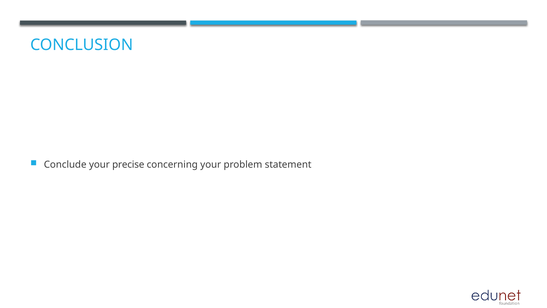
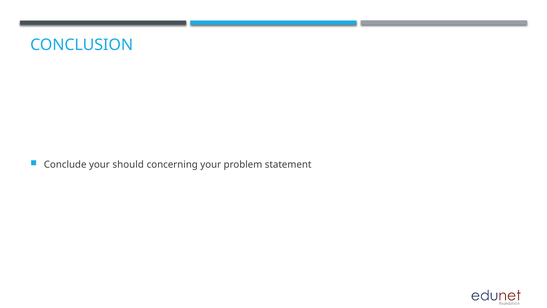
precise: precise -> should (128, 165)
